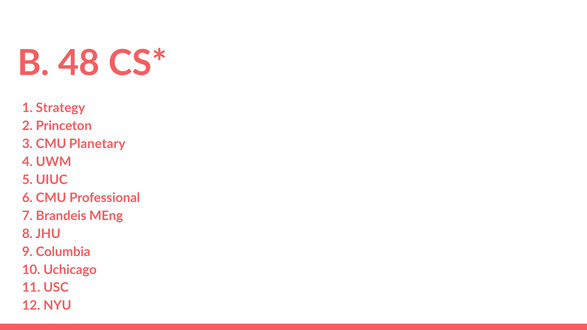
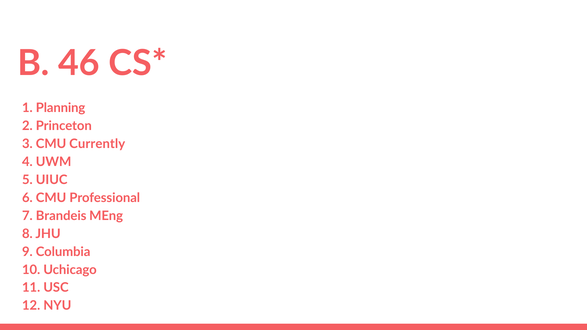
48: 48 -> 46 (79, 63)
Strategy: Strategy -> Planning (61, 108)
Planetary: Planetary -> Currently (97, 144)
